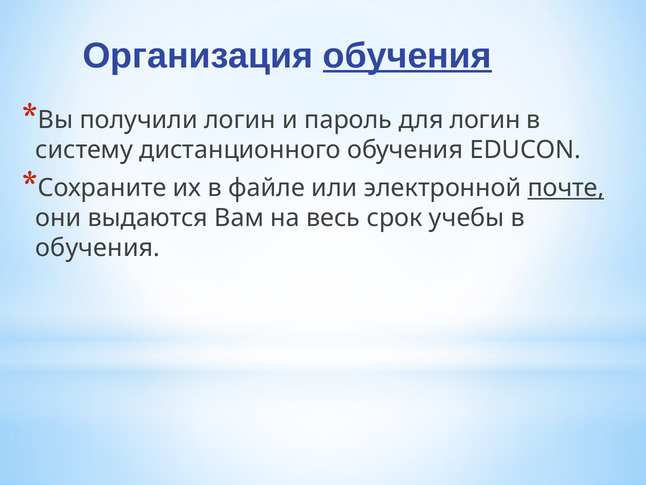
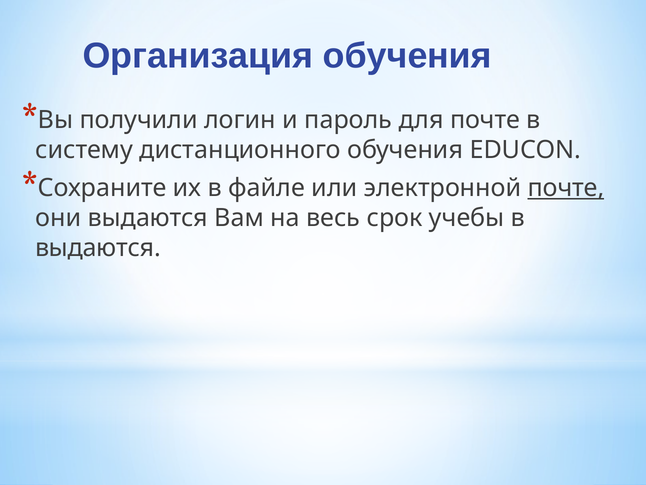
обучения underline: present -> none (407, 56)
для логин: логин -> почте (485, 120)
обучения: обучения -> выдаются (98, 248)
